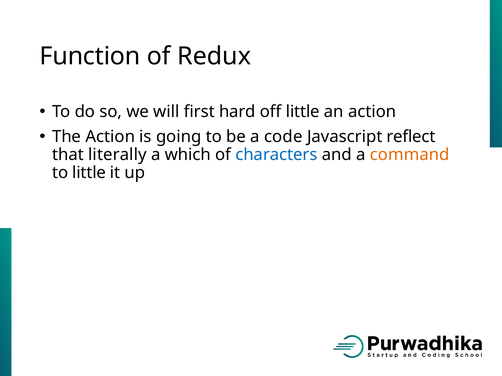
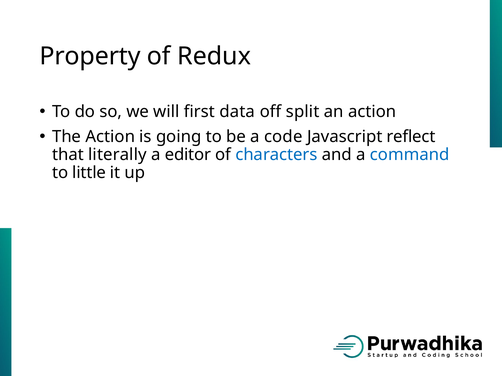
Function: Function -> Property (90, 56)
hard: hard -> data (237, 112)
off little: little -> split (303, 112)
which: which -> editor (188, 155)
command colour: orange -> blue (410, 155)
